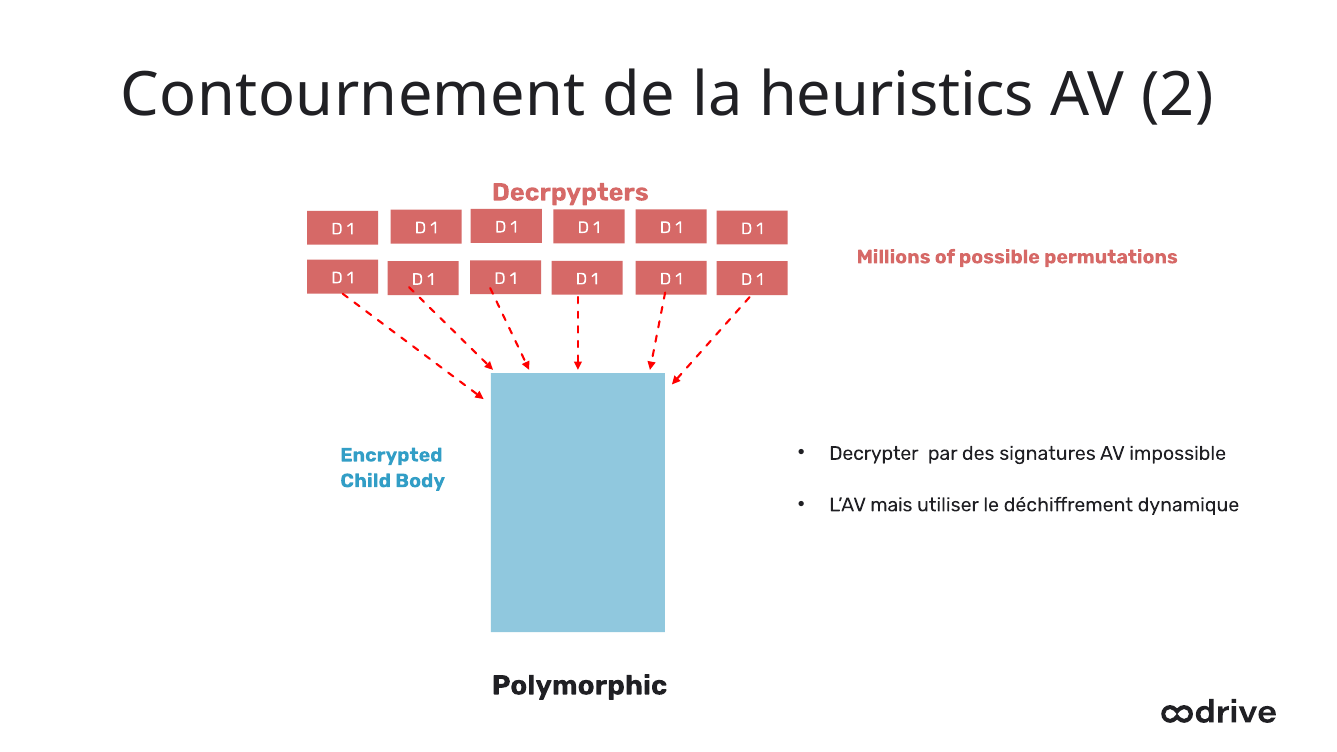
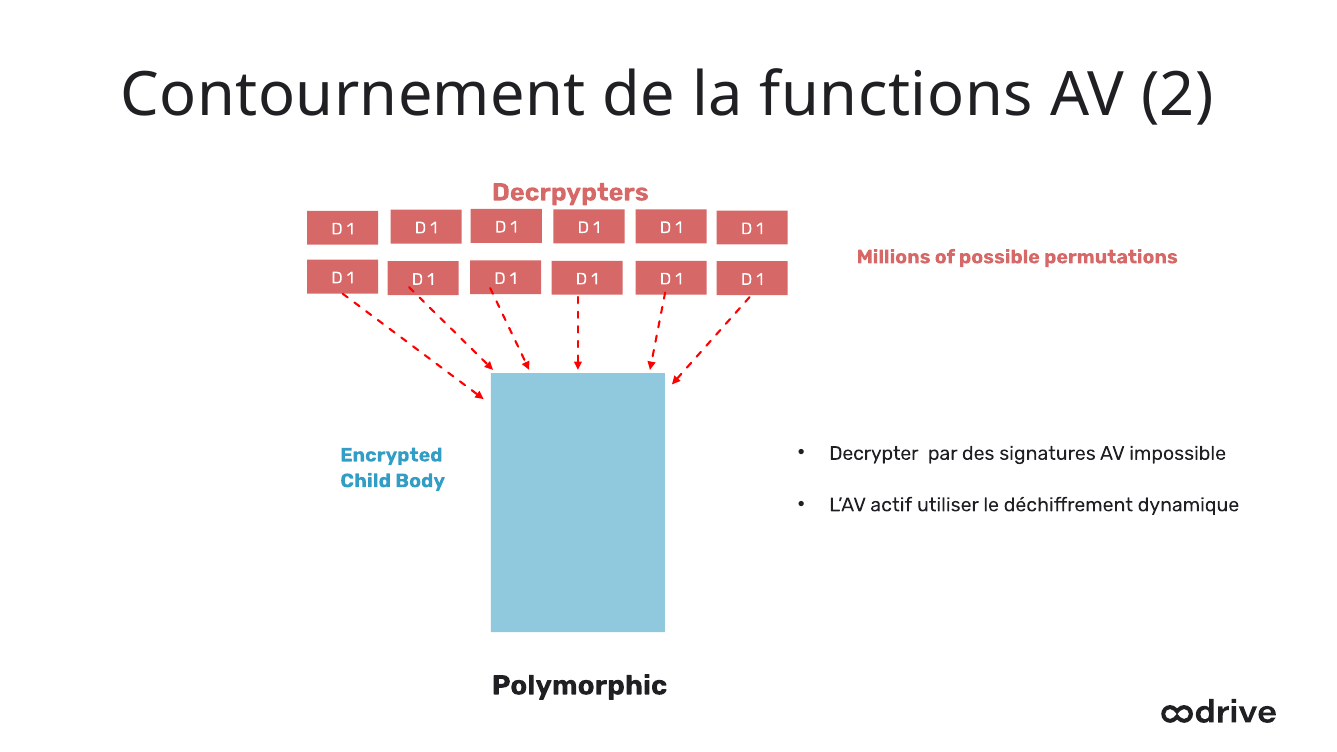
heuristics: heuristics -> functions (896, 95)
mais: mais -> actif (891, 505)
